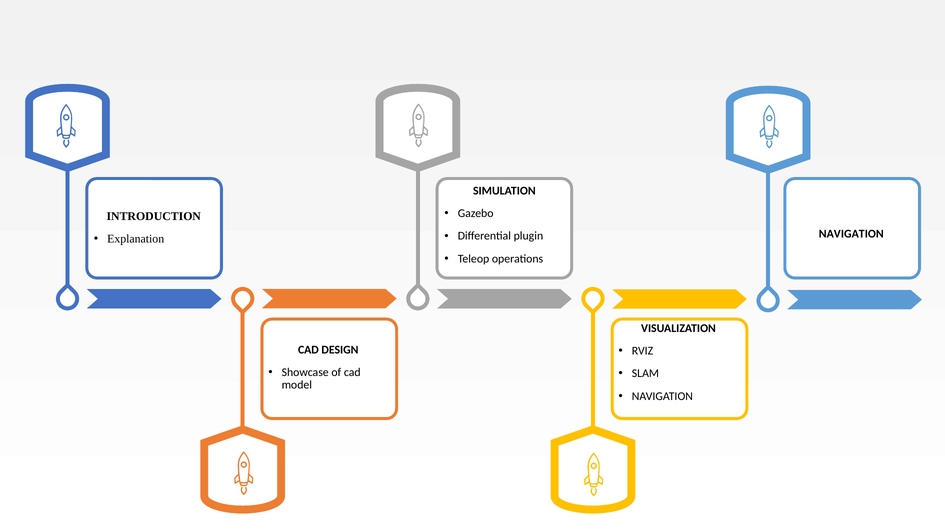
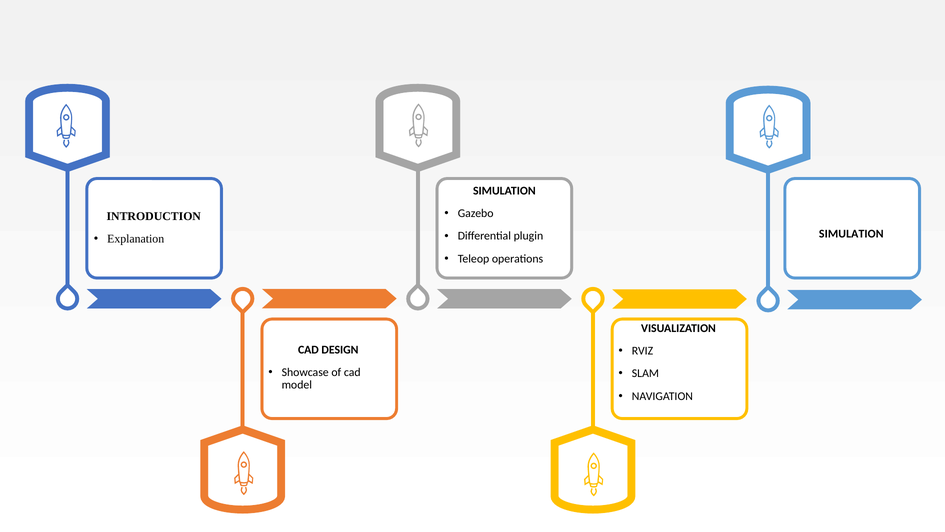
NAVIGATION: NAVIGATION -> SIMULATION (851, 233)
